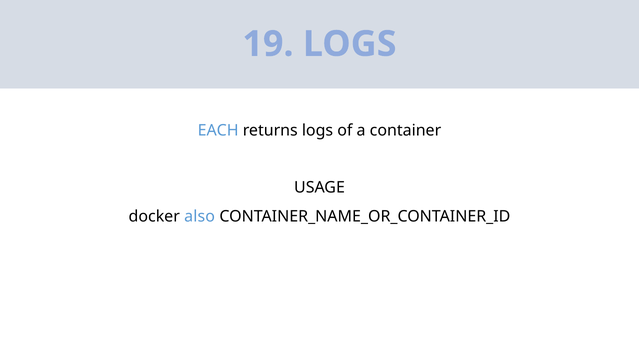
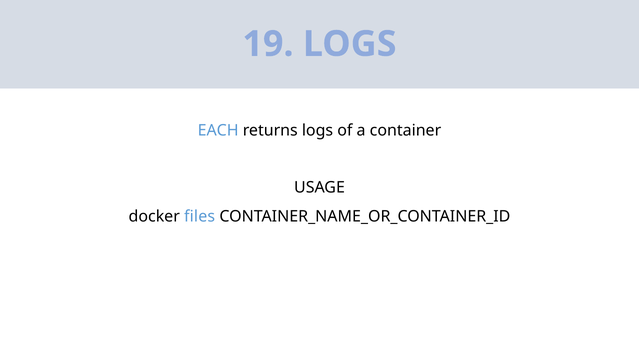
also: also -> files (200, 217)
